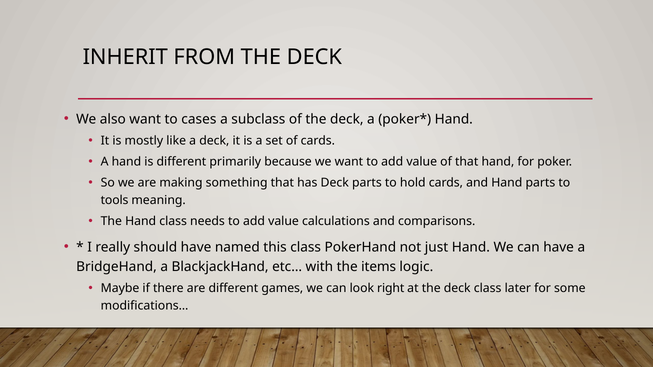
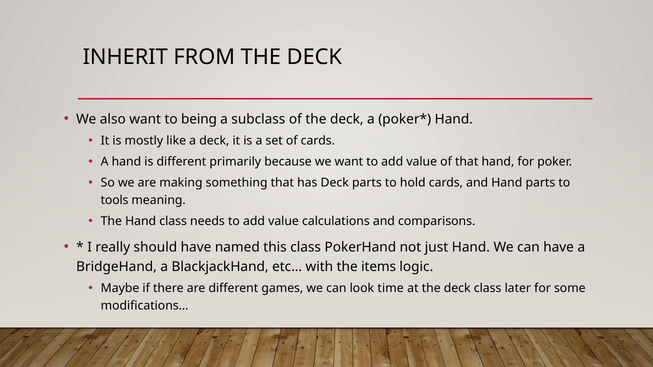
cases: cases -> being (199, 119)
right: right -> time (391, 289)
